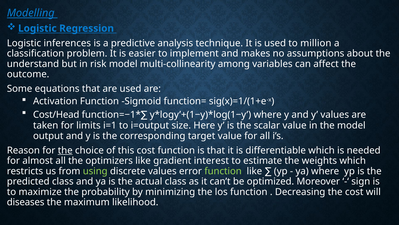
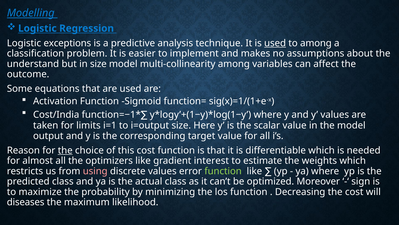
inferences: inferences -> exceptions (67, 43)
used underline: none -> present (275, 43)
to million: million -> among (316, 43)
in risk: risk -> size (98, 64)
Cost/Head: Cost/Head -> Cost/India (56, 115)
using colour: light green -> pink (95, 171)
